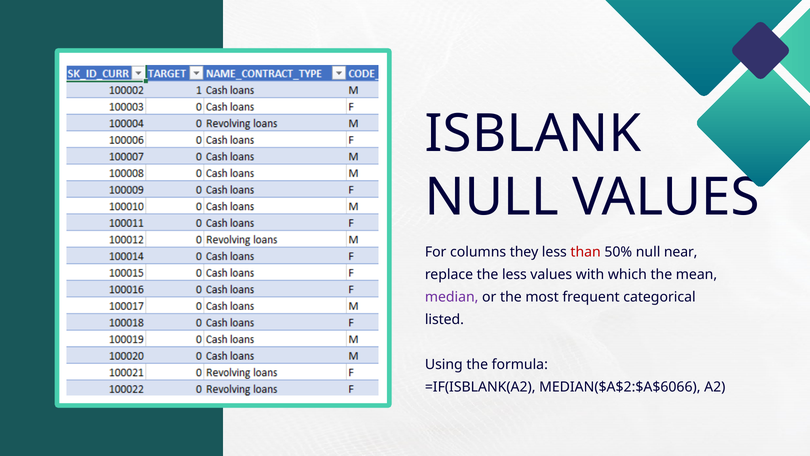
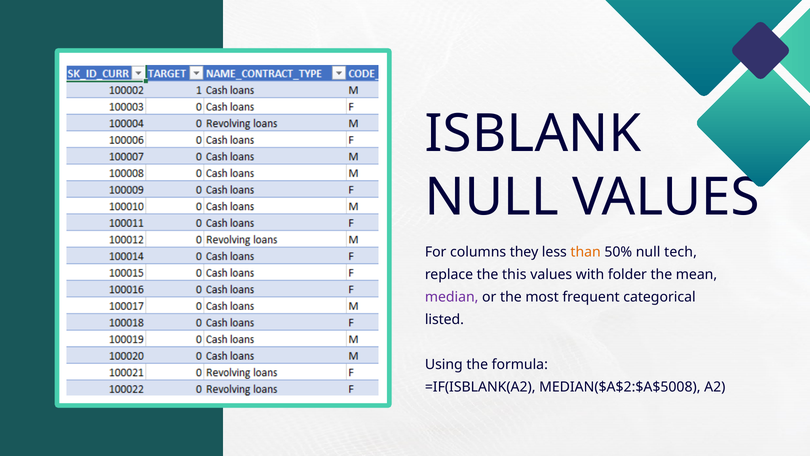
than colour: red -> orange (586, 252)
near: near -> tech (681, 252)
the less: less -> this (514, 274)
which: which -> folder (627, 274)
MEDIAN($A$2:$A$6066: MEDIAN($A$2:$A$6066 -> MEDIAN($A$2:$A$5008 (620, 387)
